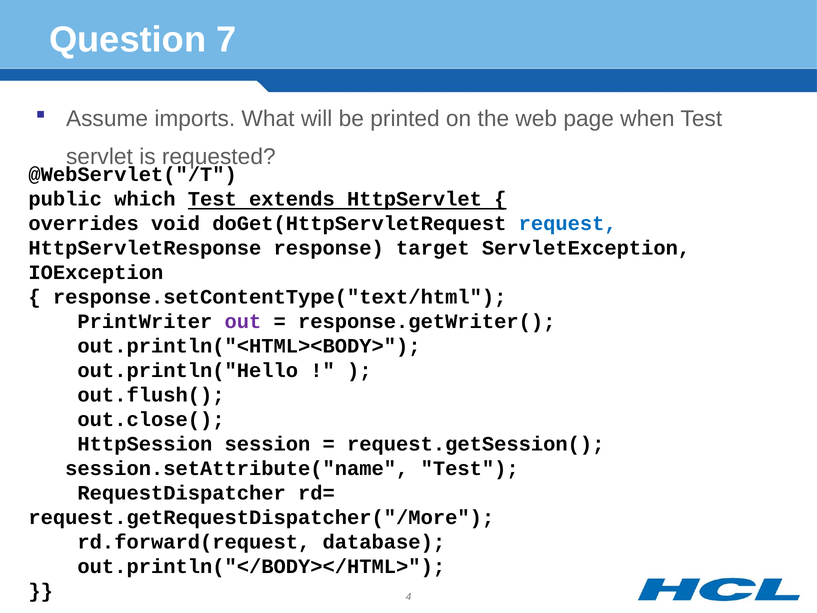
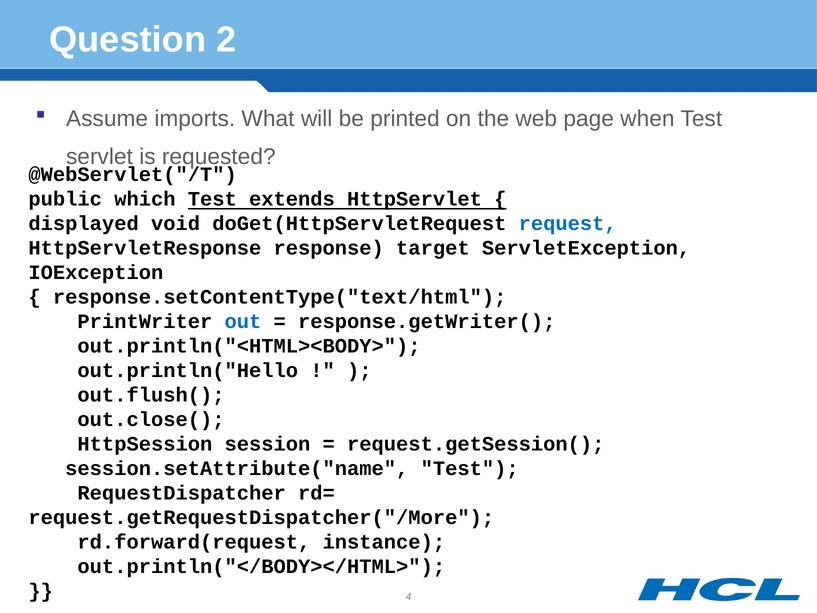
7: 7 -> 2 (227, 40)
overrides: overrides -> displayed (84, 223)
out colour: purple -> blue (243, 321)
database: database -> instance (384, 542)
